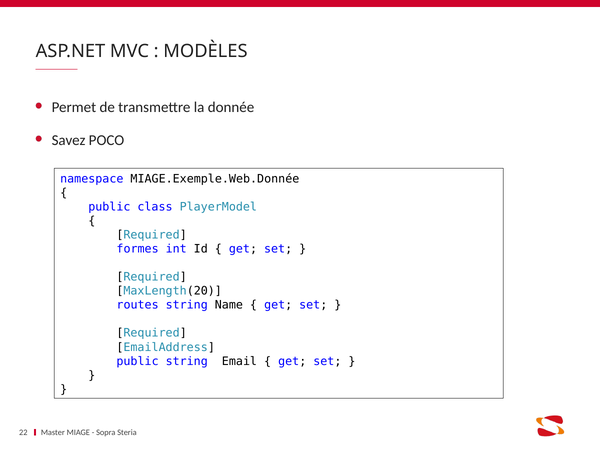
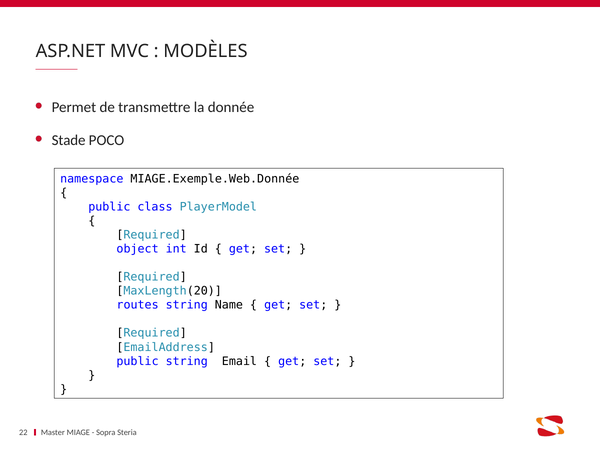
Savez: Savez -> Stade (69, 140)
formes: formes -> object (138, 249)
